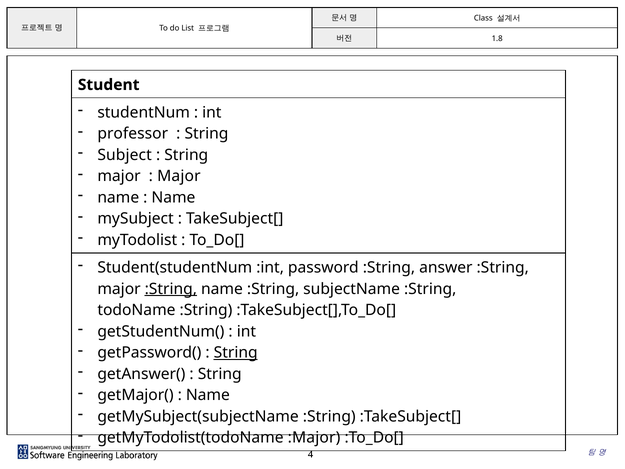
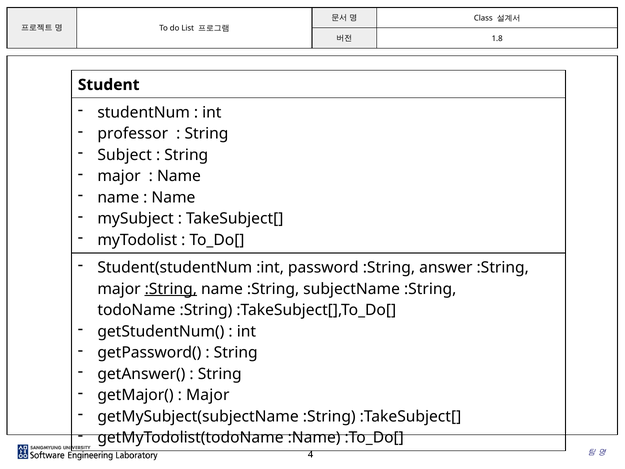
Major: Major -> Name (179, 176)
String underline: present -> none (236, 353)
Name: Name -> Major (208, 395)
:Major: :Major -> :Name (314, 438)
